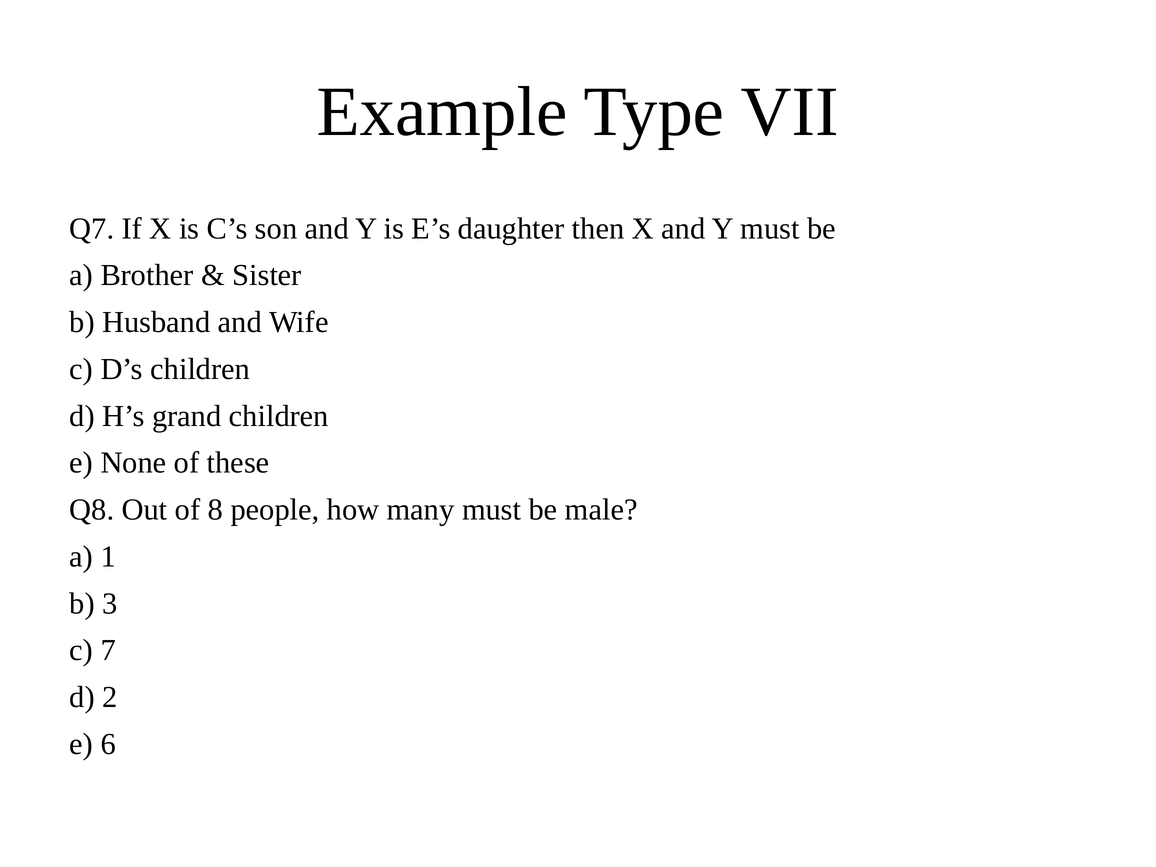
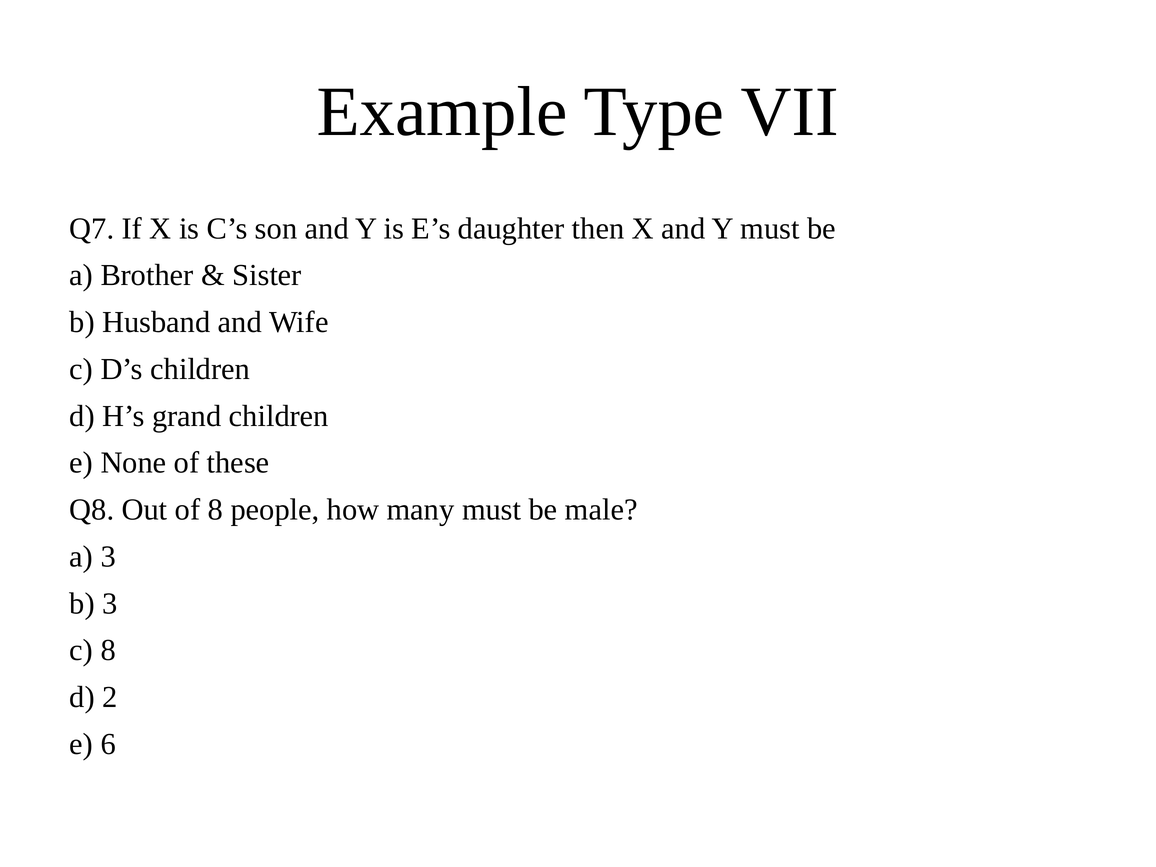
a 1: 1 -> 3 (108, 557)
c 7: 7 -> 8 (108, 650)
